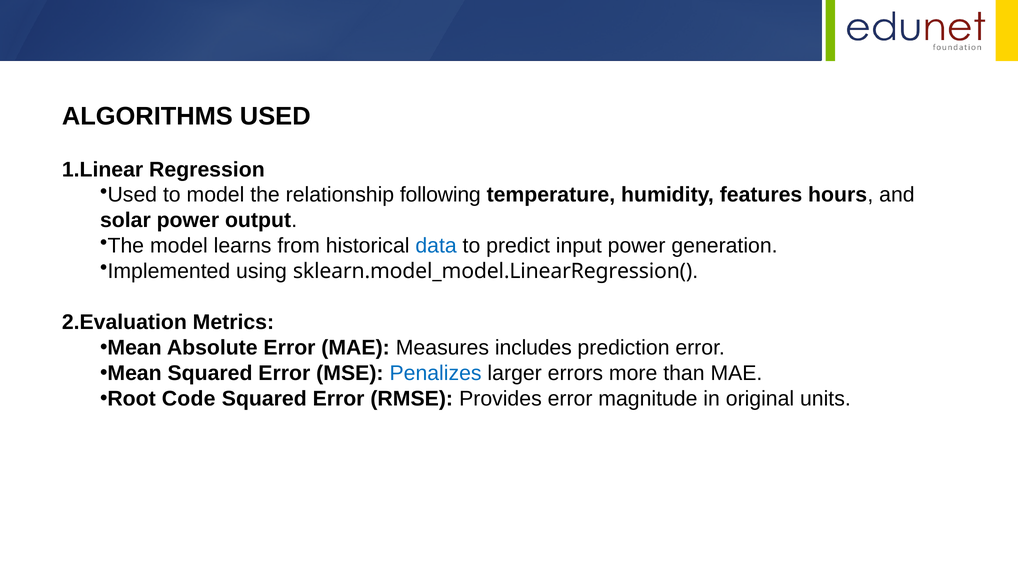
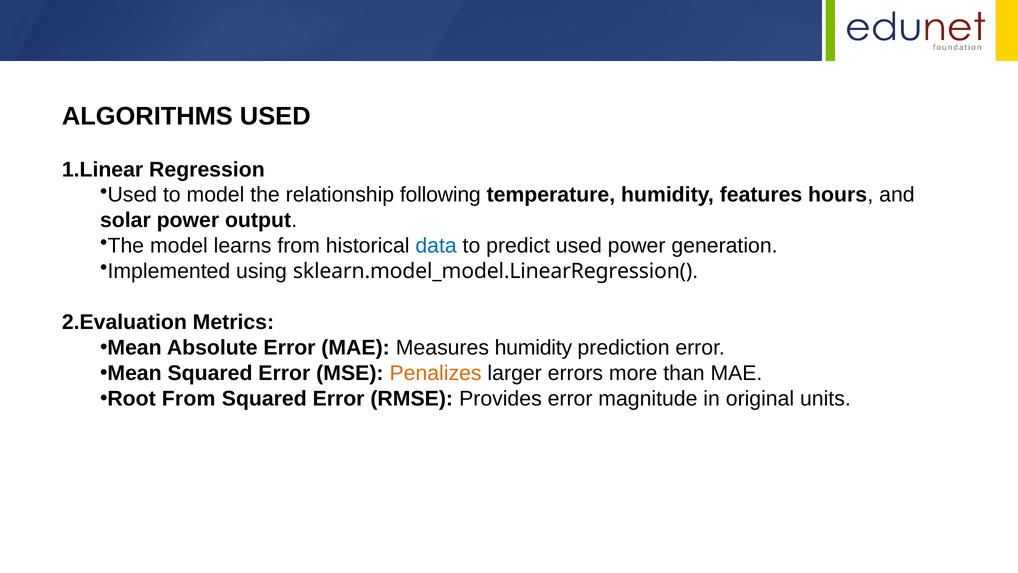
predict input: input -> used (579, 246)
Measures includes: includes -> humidity (533, 348)
Penalizes colour: blue -> orange (436, 373)
Root Code: Code -> From (189, 399)
